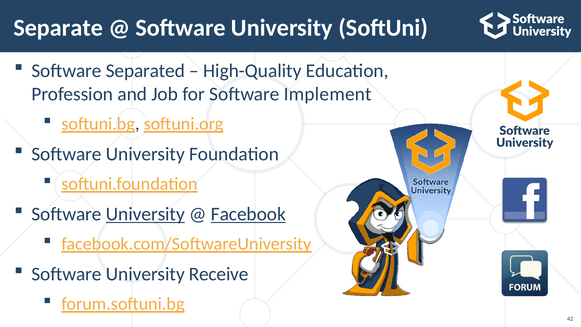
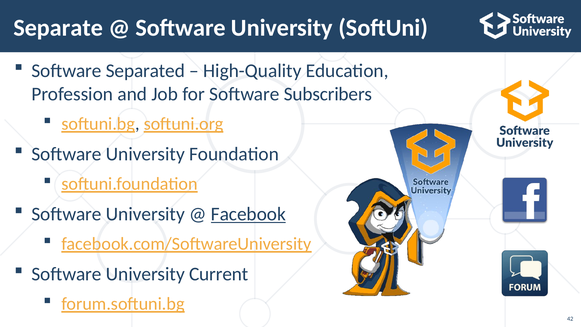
Implement: Implement -> Subscribers (328, 94)
University underline: present -> none (145, 214)
Receive: Receive -> Current (219, 274)
